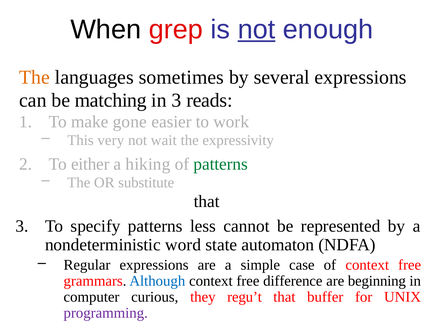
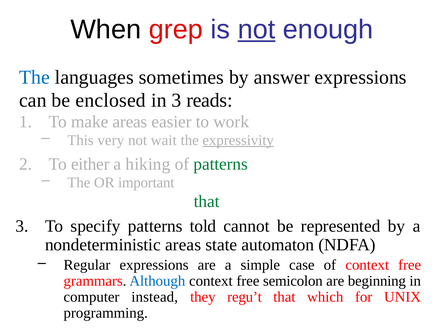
The colour: orange -> blue (35, 77)
several: several -> answer (282, 77)
matching: matching -> enclosed (111, 100)
make gone: gone -> areas (130, 122)
expressivity underline: none -> present (238, 140)
OR substitute: substitute -> important (146, 183)
that colour: black -> green (207, 201)
less: less -> told (203, 226)
word: word -> areas (183, 245)
difference: difference -> semicolon (293, 281)
curious: curious -> instead (155, 297)
buffer: buffer -> which (325, 297)
programming colour: purple -> black (106, 313)
